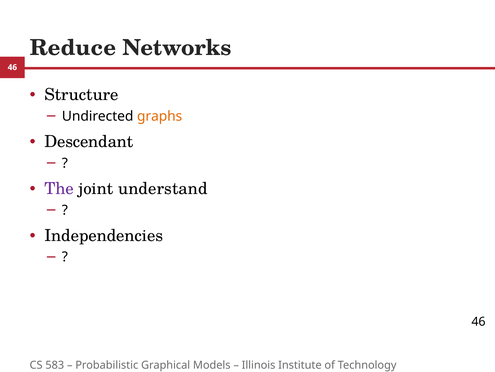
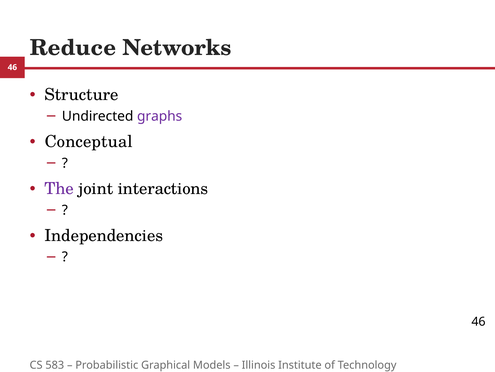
graphs colour: orange -> purple (160, 116)
Descendant: Descendant -> Conceptual (89, 141)
understand: understand -> interactions (163, 188)
